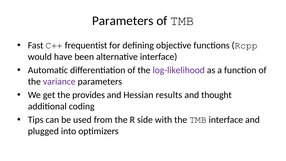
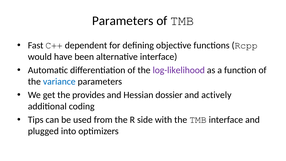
frequentist: frequentist -> dependent (86, 45)
variance colour: purple -> blue (59, 82)
results: results -> dossier (169, 95)
thought: thought -> actively (216, 95)
